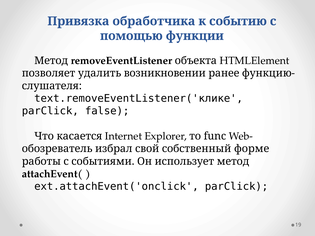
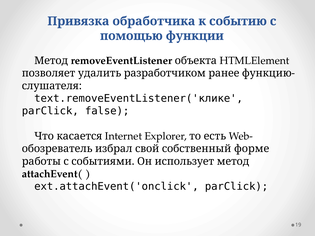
возникновении: возникновении -> разработчиком (165, 73)
func: func -> есть (215, 136)
